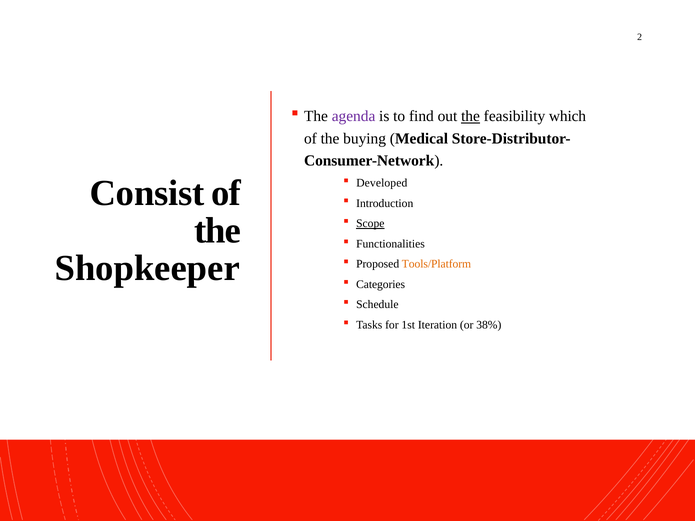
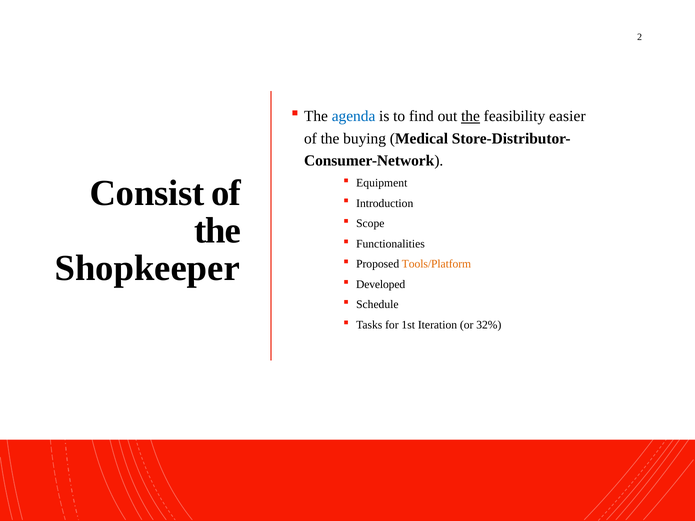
agenda colour: purple -> blue (354, 116)
which: which -> easier (567, 116)
Developed: Developed -> Equipment (382, 183)
Scope underline: present -> none (370, 224)
Categories: Categories -> Developed (381, 284)
38%: 38% -> 32% (489, 325)
